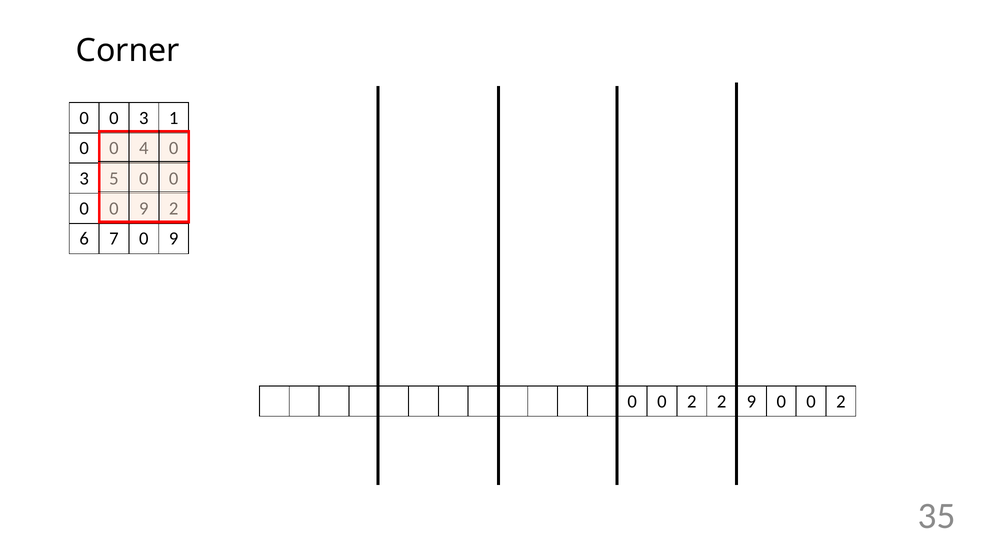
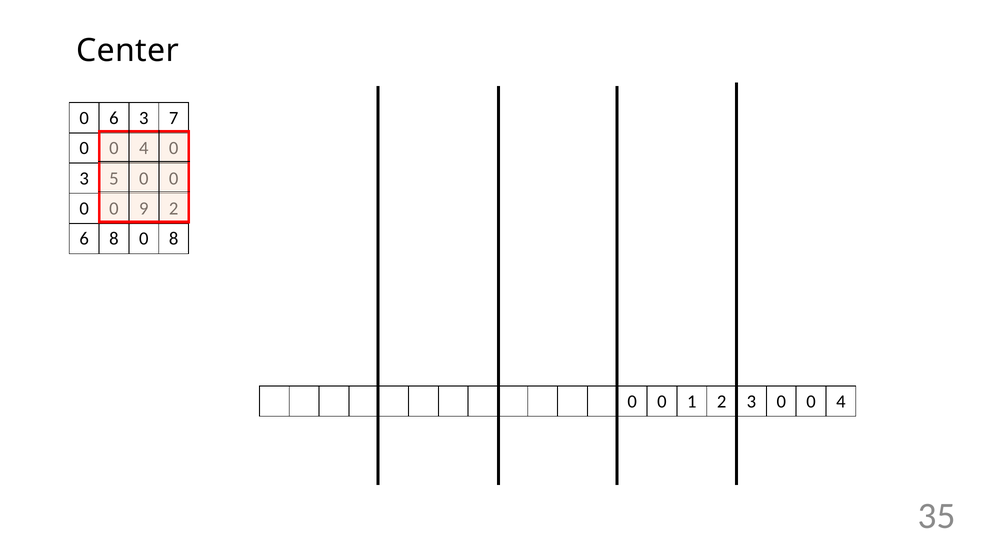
Corner: Corner -> Center (128, 51)
0: 0 -> 6 (114, 118)
1: 1 -> 7 (174, 118)
6 7: 7 -> 8 (114, 239)
9: 9 -> 8 (174, 239)
2: 2 -> 1 (692, 401)
2 9: 9 -> 3 (751, 401)
2: 2 -> 4 (841, 401)
